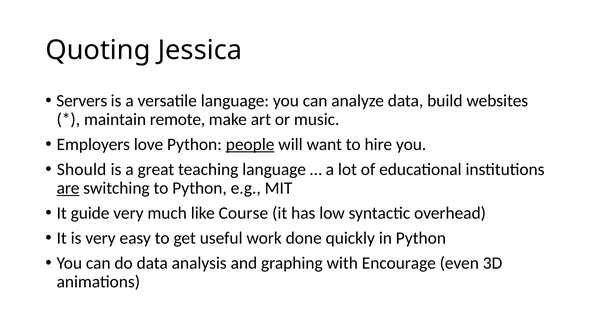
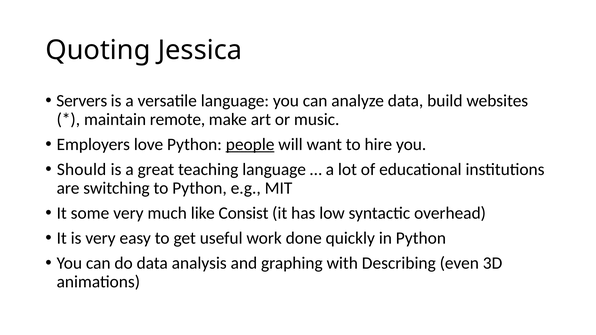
are underline: present -> none (68, 188)
guide: guide -> some (90, 213)
Course: Course -> Consist (244, 213)
Encourage: Encourage -> Describing (399, 263)
